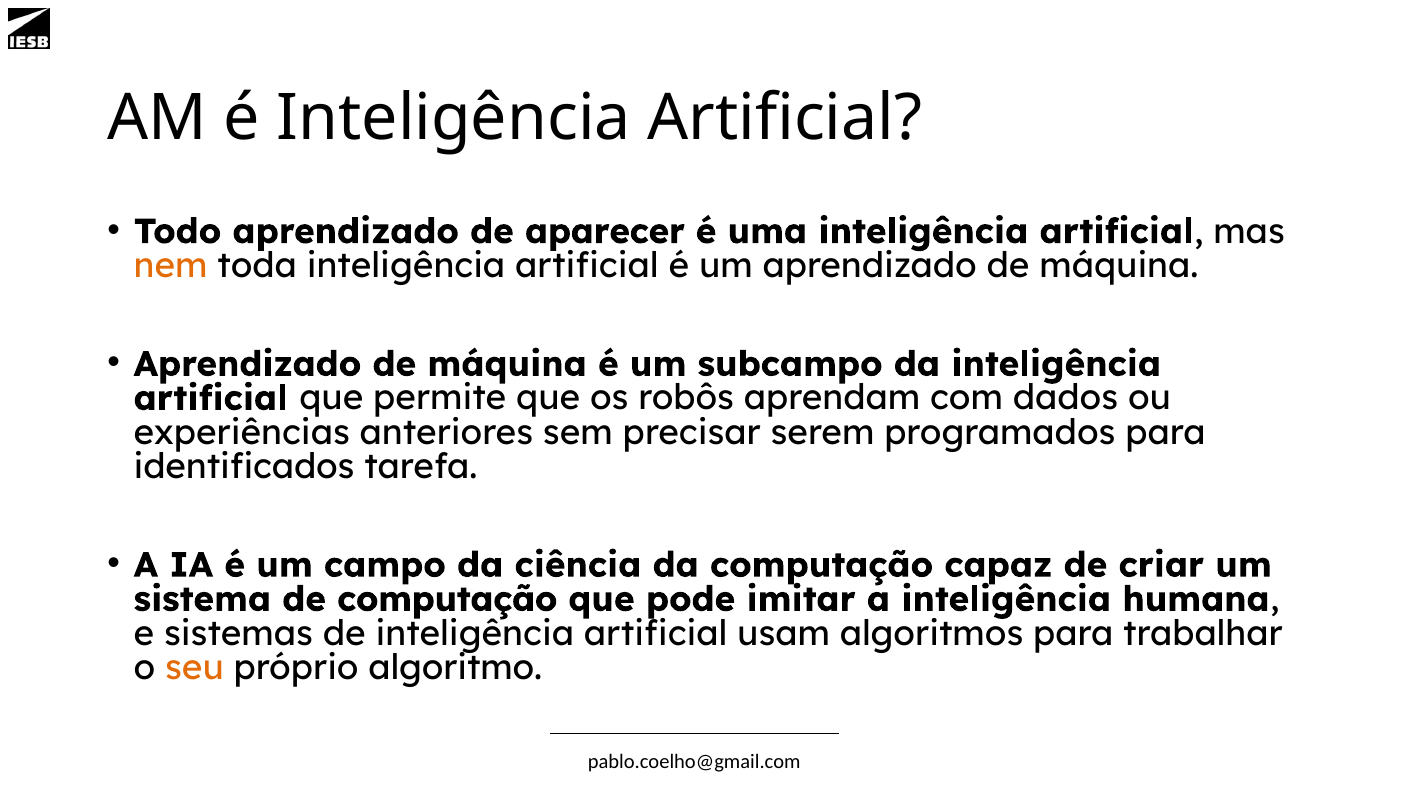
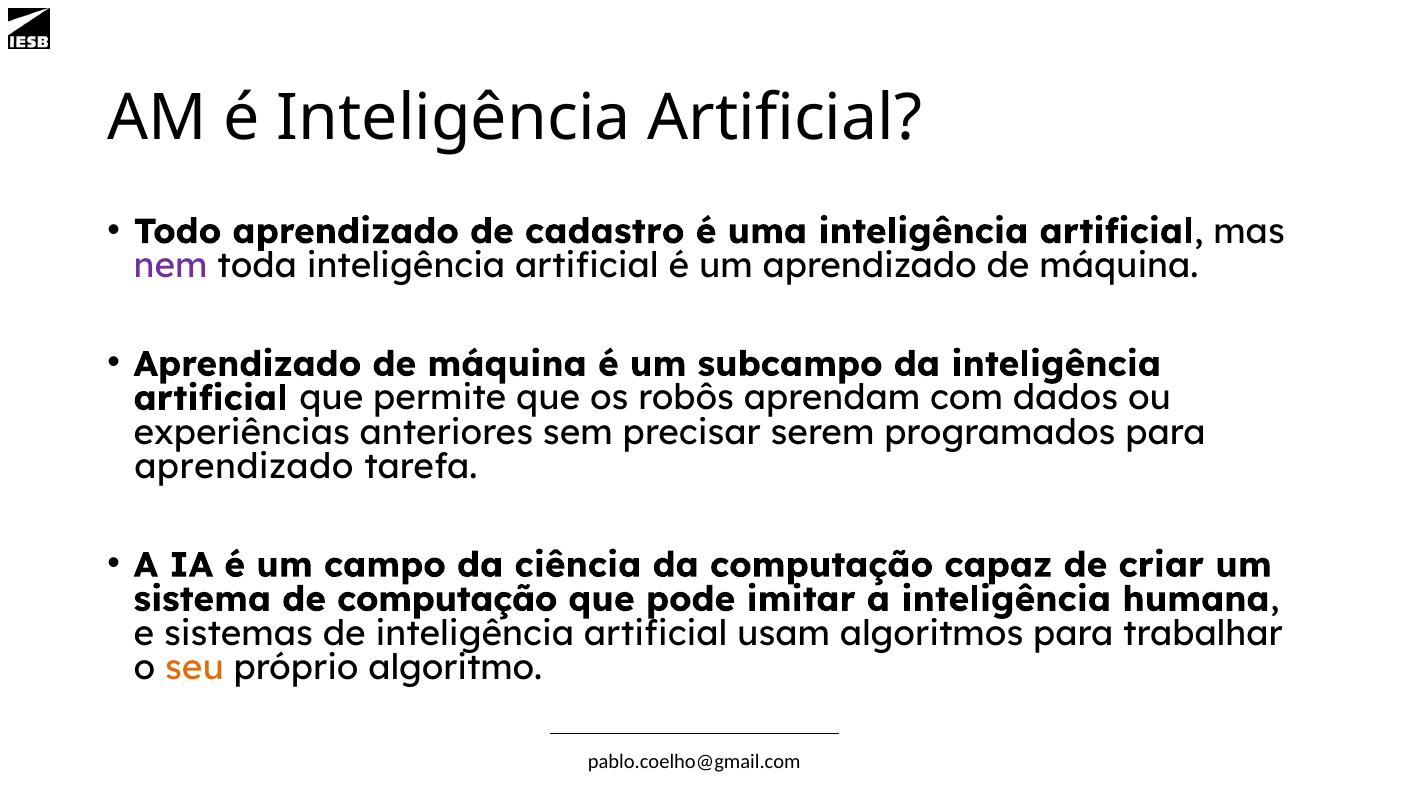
aparecer: aparecer -> cadastro (605, 232)
nem colour: orange -> purple (171, 266)
identificados: identificados -> aprendizado (244, 467)
